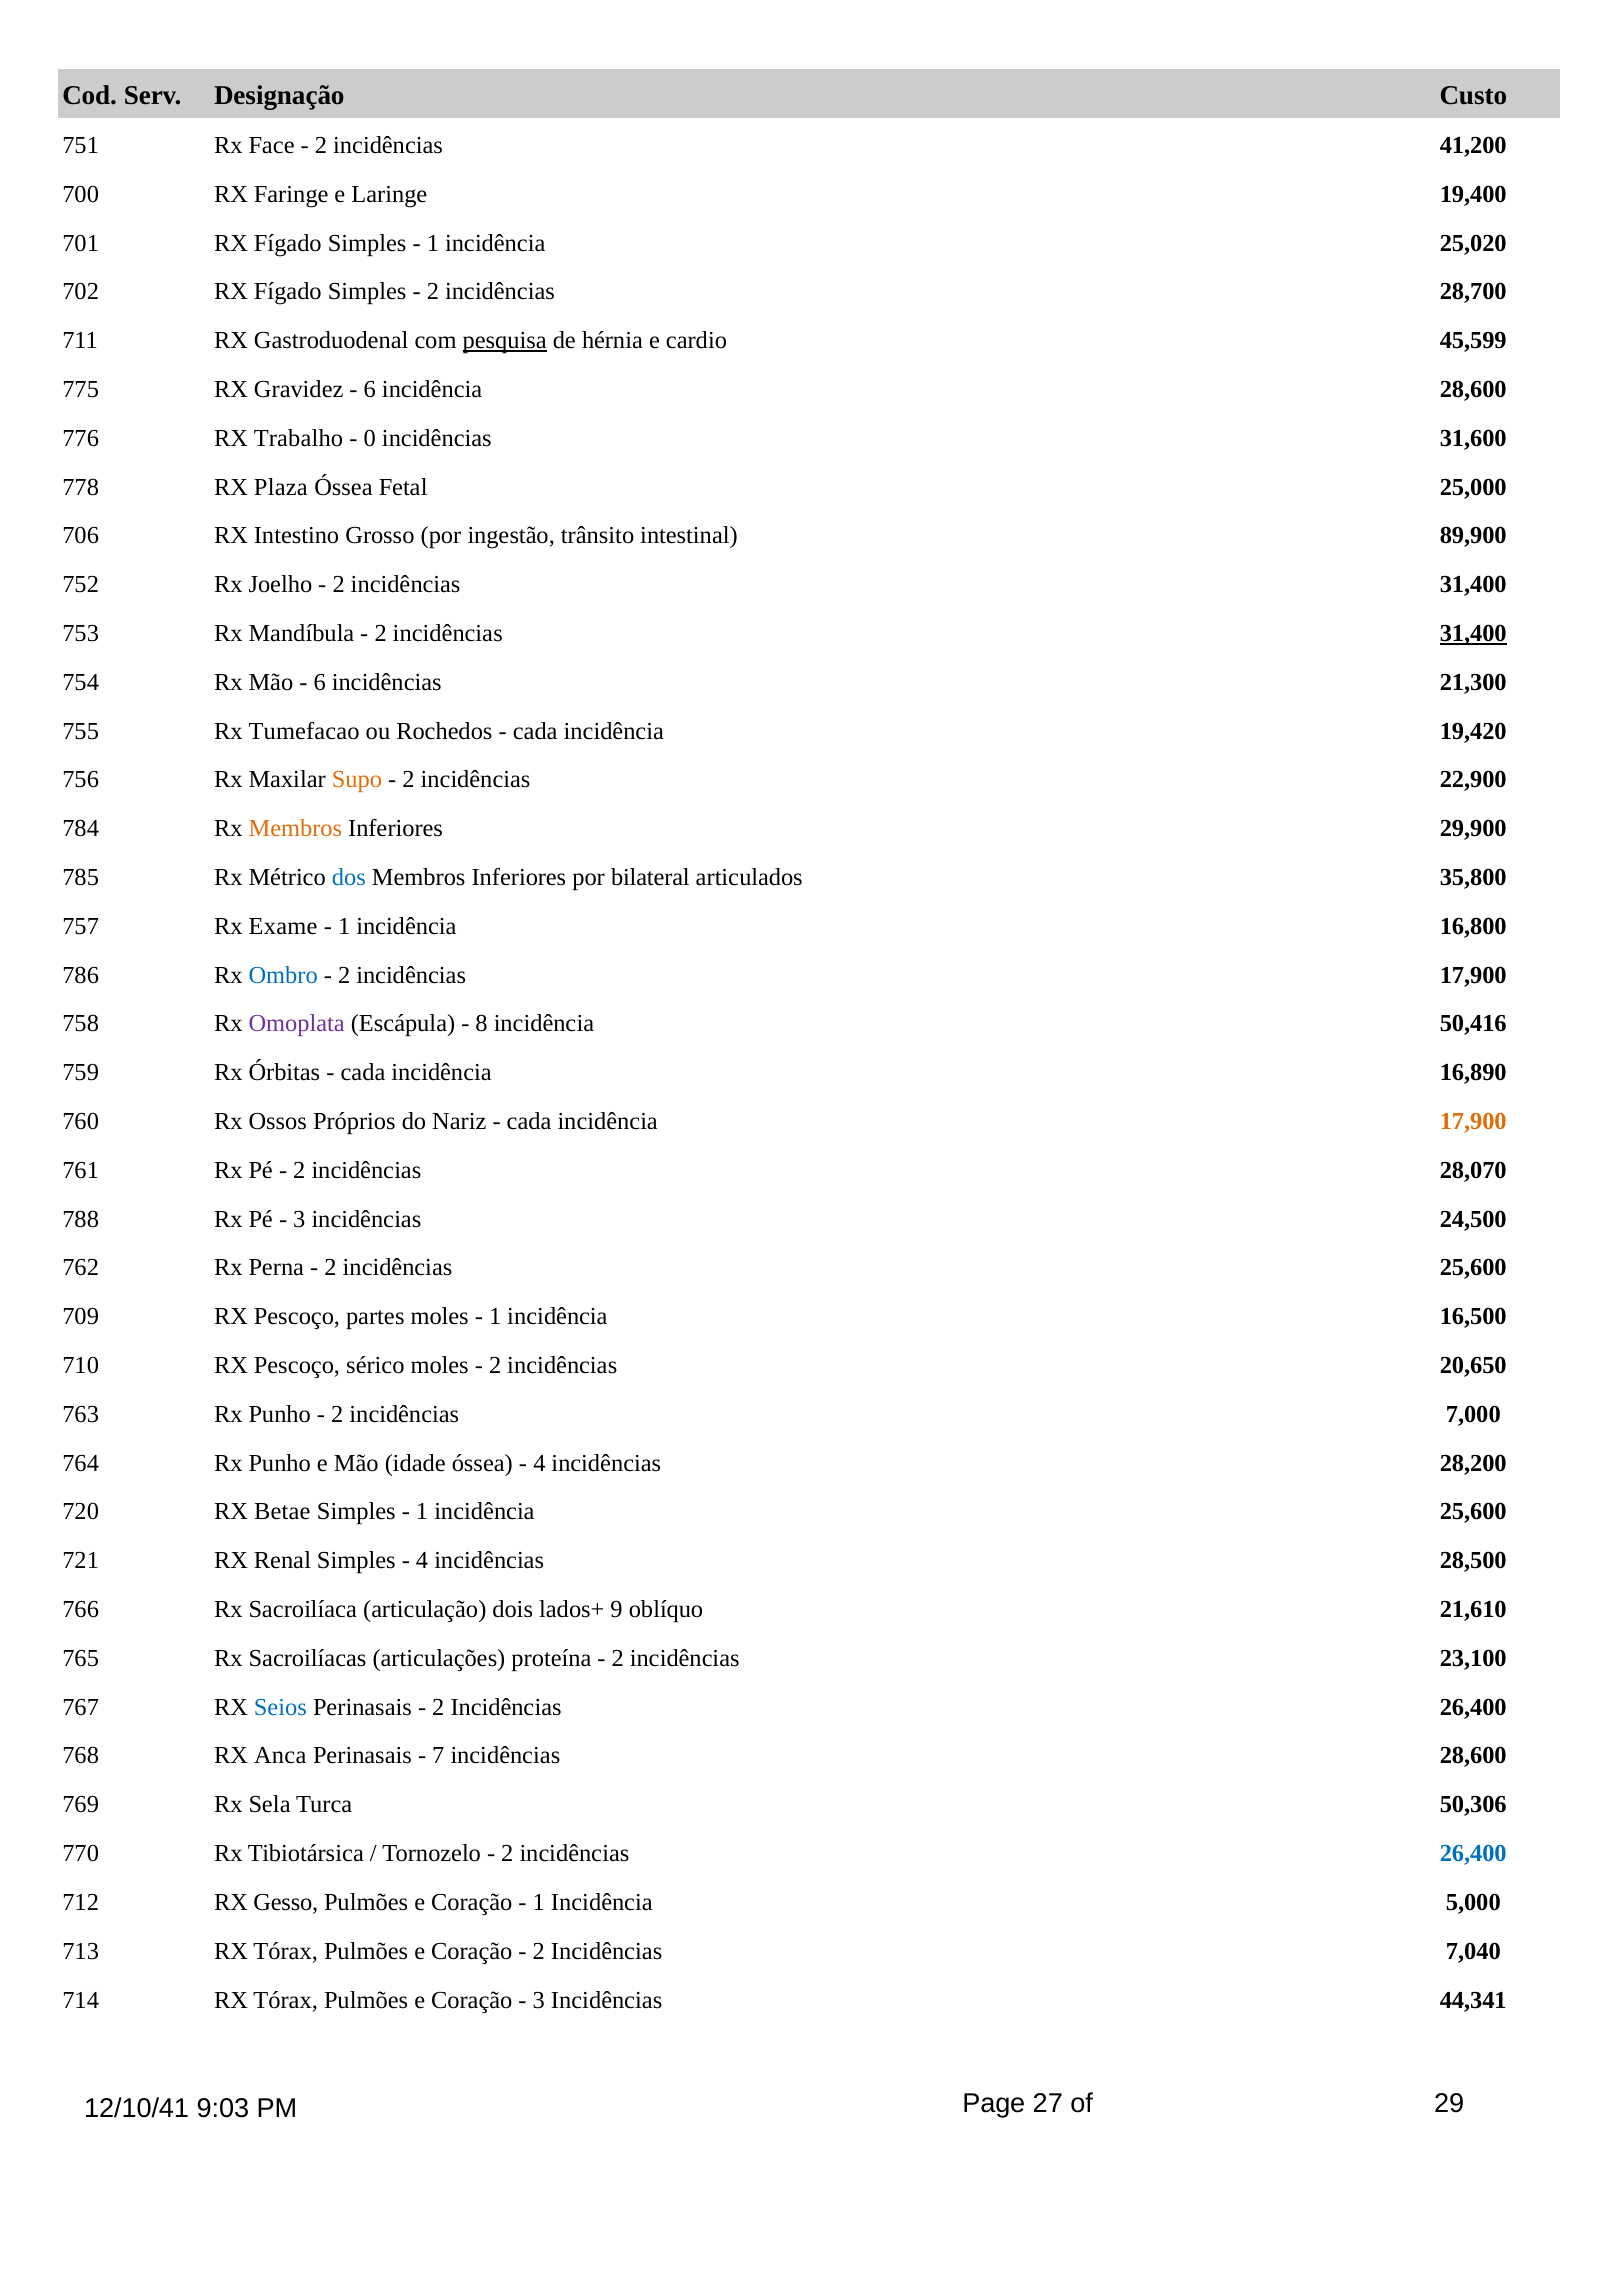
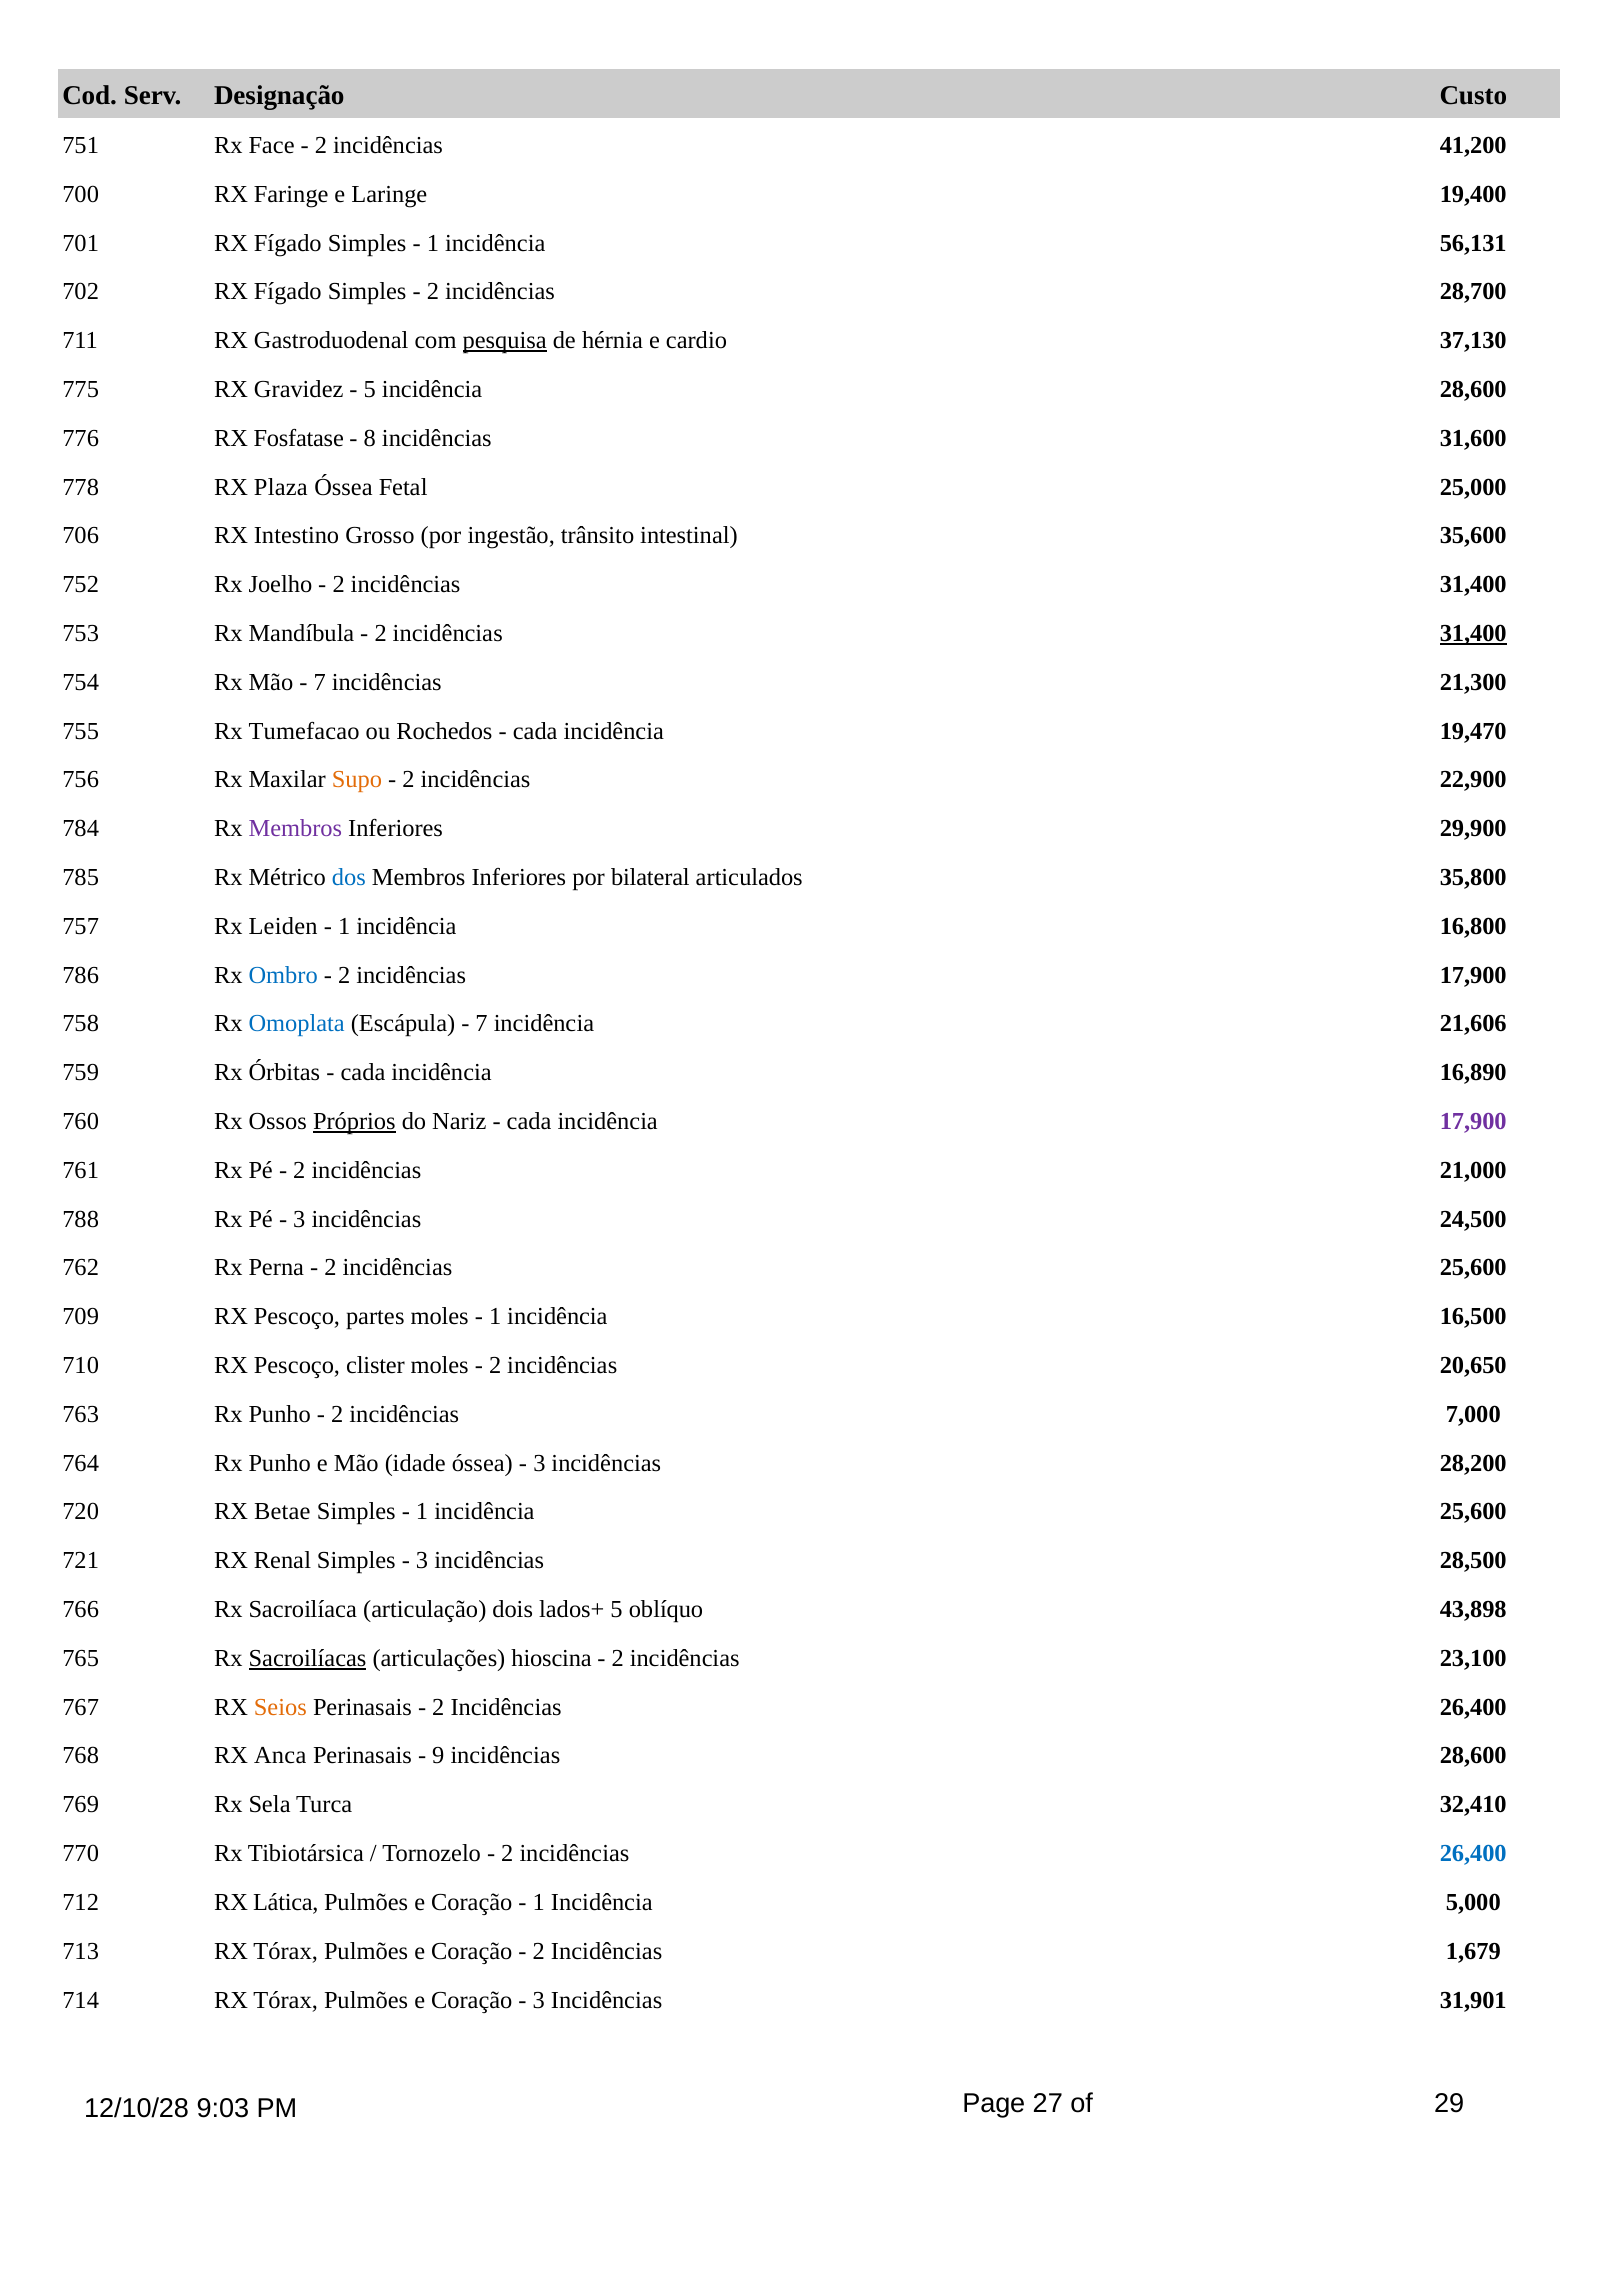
25,020: 25,020 -> 56,131 (1473, 243)
45,599: 45,599 -> 37,130 (1473, 341)
6: 6 -> 5 (370, 389)
Trabalho: Trabalho -> Fosfatase (299, 438)
0: 0 -> 8 (370, 438)
89,900: 89,900 -> 35,600 (1473, 536)
6: 6 -> 7 (320, 682)
19,420: 19,420 -> 19,470 (1473, 731)
Membros colour: orange -> purple (295, 828)
Exame: Exame -> Leiden (283, 926)
Omoplata colour: purple -> blue (297, 1024)
8: 8 -> 7 (481, 1024)
50,416: 50,416 -> 21,606 (1473, 1024)
Próprios underline: none -> present (354, 1121)
17,900 colour: orange -> purple (1473, 1121)
28,070: 28,070 -> 21,000 (1473, 1170)
sérico: sérico -> clister (375, 1365)
4: 4 -> 3 (539, 1463)
4: 4 -> 3 (422, 1560)
lados+ 9: 9 -> 5 (616, 1609)
21,610: 21,610 -> 43,898 (1473, 1609)
Sacroilíacas underline: none -> present (308, 1658)
proteína: proteína -> hioscina (552, 1658)
Seios colour: blue -> orange (280, 1707)
7: 7 -> 9 (438, 1756)
50,306: 50,306 -> 32,410 (1473, 1804)
Gesso: Gesso -> Lática (286, 1902)
7,040: 7,040 -> 1,679 (1473, 1951)
44,341: 44,341 -> 31,901 (1473, 2000)
12/10/41: 12/10/41 -> 12/10/28 (137, 2108)
